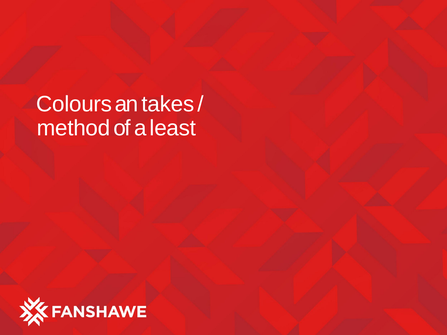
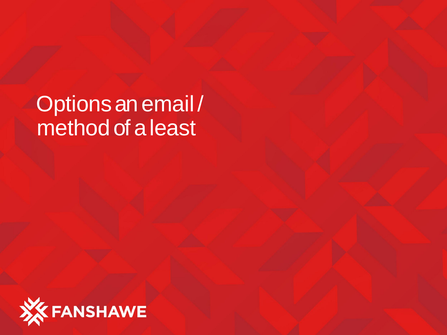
Colours: Colours -> Options (74, 104)
takes: takes -> email (168, 104)
